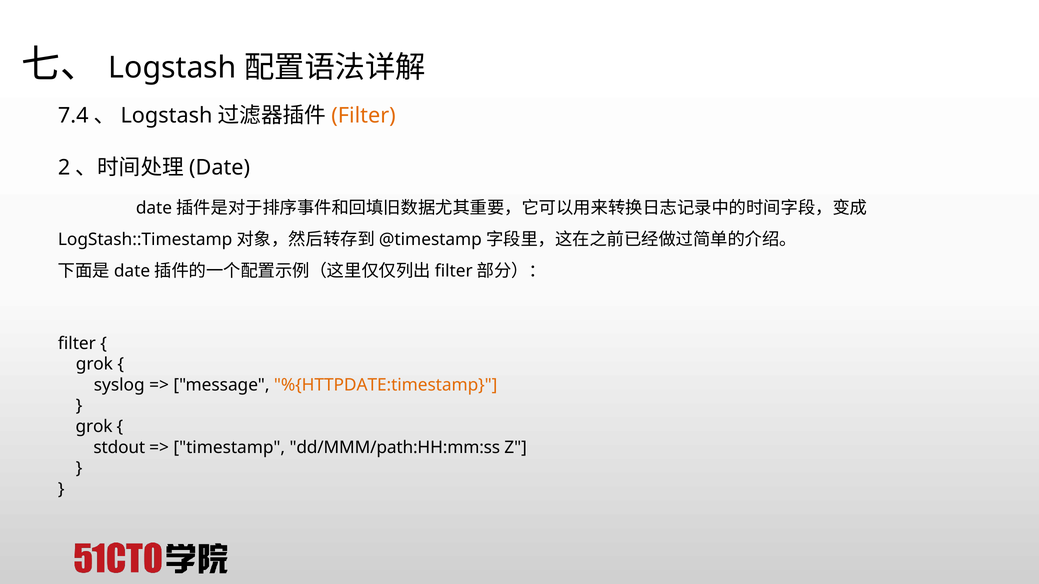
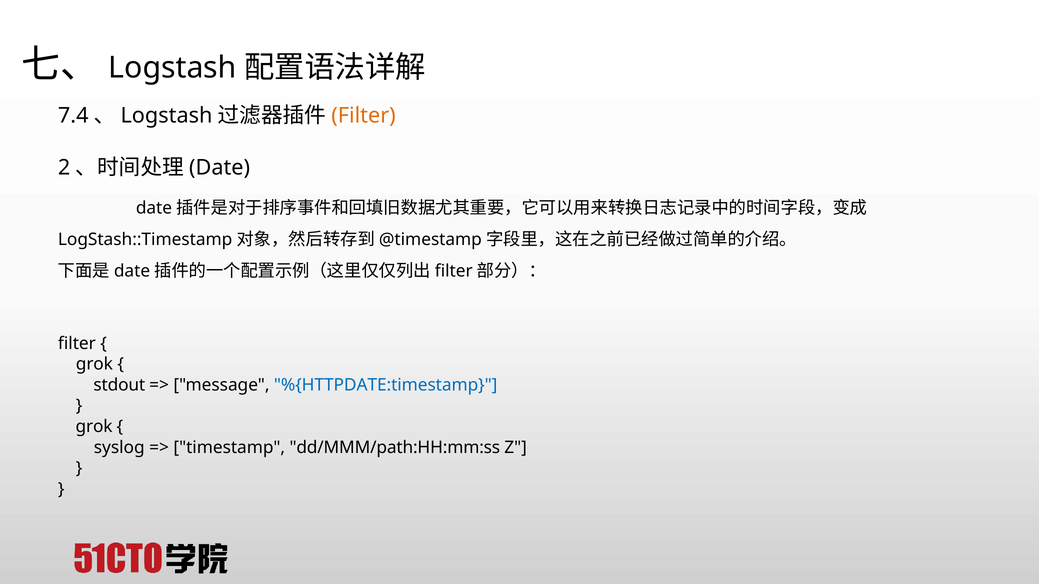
syslog: syslog -> stdout (119, 385)
%{HTTPDATE:timestamp colour: orange -> blue (386, 385)
stdout: stdout -> syslog (119, 448)
